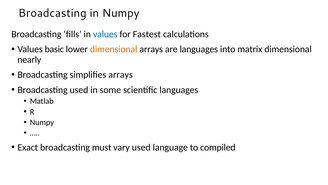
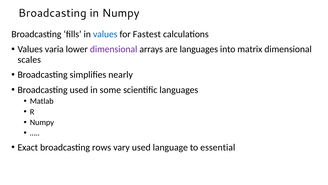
basic: basic -> varia (54, 49)
dimensional colour: orange -> purple (114, 49)
nearly: nearly -> scales (29, 59)
simplifies arrays: arrays -> nearly (121, 75)
must: must -> rows (102, 147)
compiled: compiled -> essential (218, 147)
